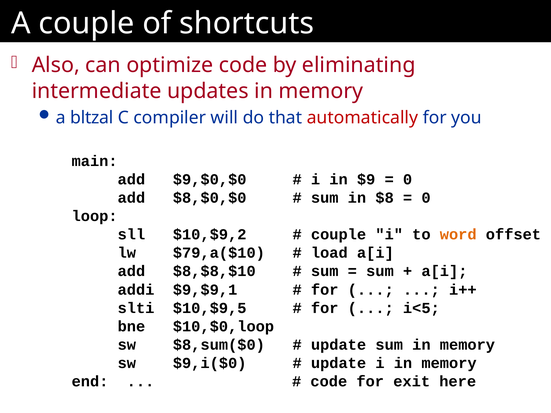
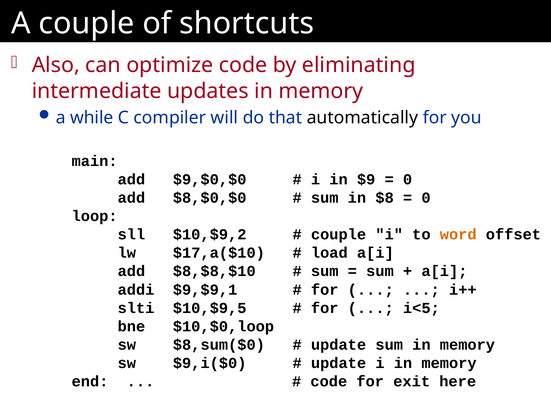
bltzal: bltzal -> while (92, 118)
automatically colour: red -> black (362, 118)
$79,a($10: $79,a($10 -> $17,a($10 (219, 253)
